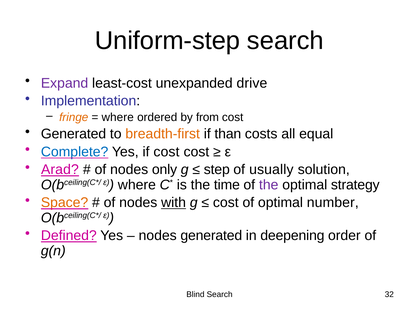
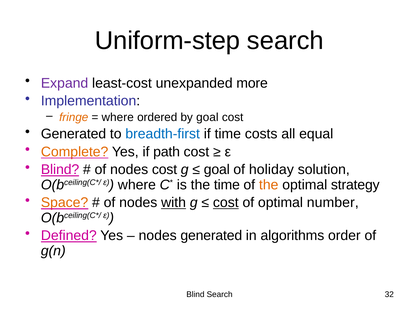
drive: drive -> more (252, 83)
by from: from -> goal (207, 117)
breadth-first colour: orange -> blue (163, 134)
if than: than -> time (228, 134)
Complete colour: blue -> orange (75, 151)
if cost: cost -> path (167, 151)
Arad: Arad -> Blind (60, 169)
nodes only: only -> cost (165, 169)
step: step -> goal (217, 169)
usually: usually -> holiday (271, 169)
the colour: purple -> orange (269, 184)
cost underline: none -> present (226, 202)
deepening: deepening -> algorithms (292, 235)
